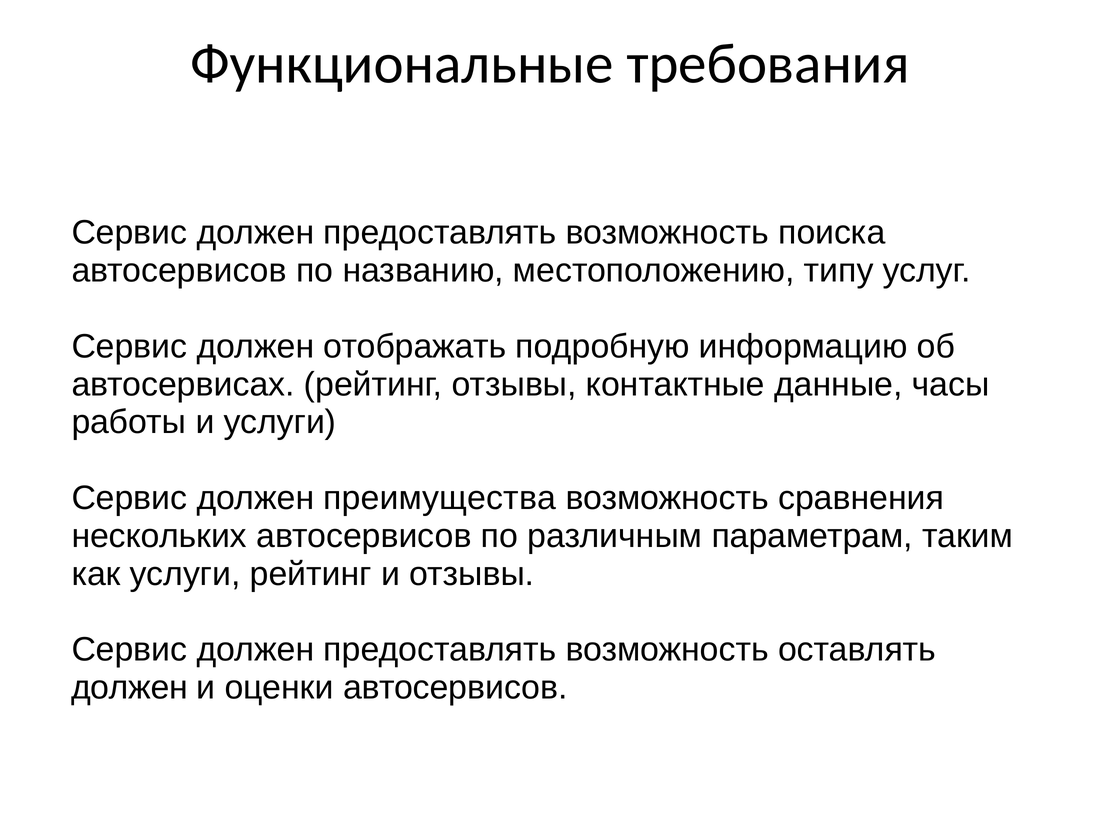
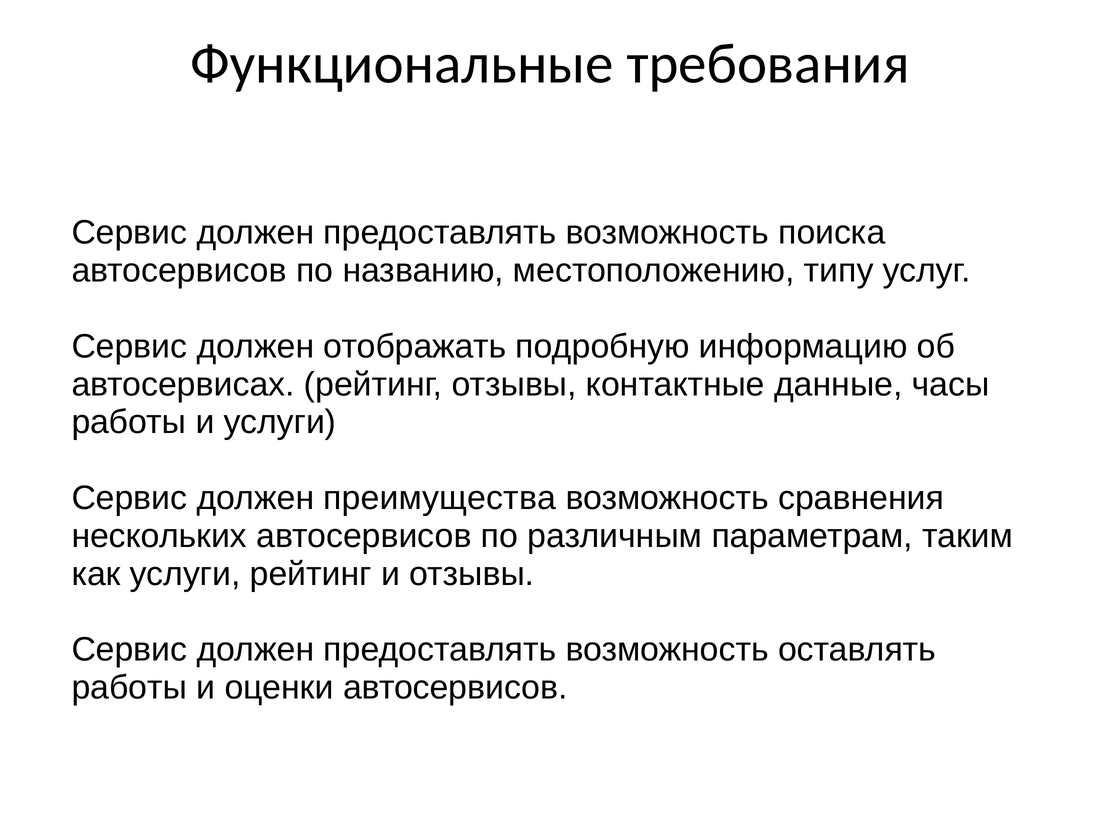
должен: должен -> работы (129, 687)
